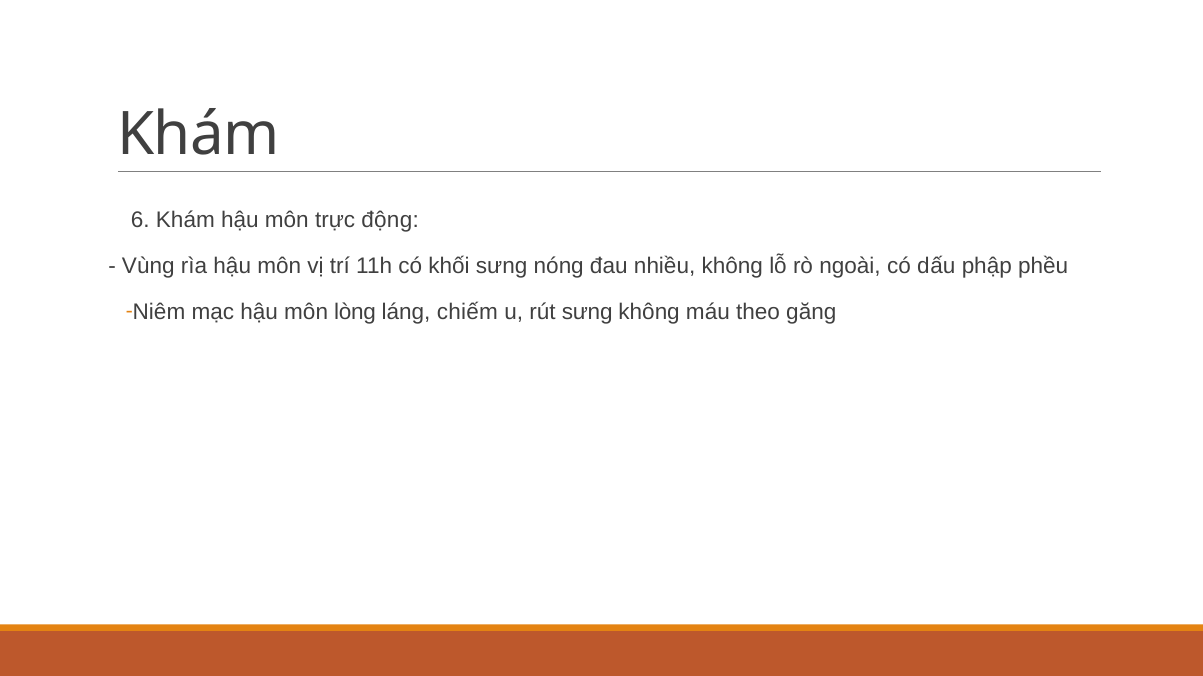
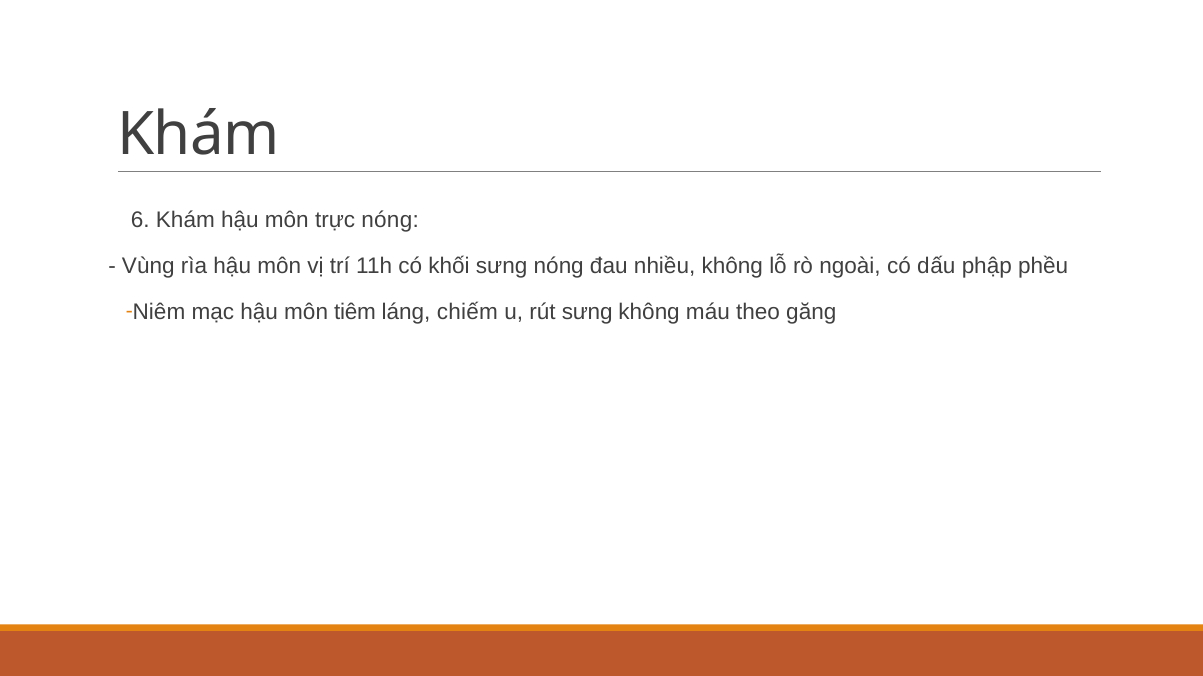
trực động: động -> nóng (390, 221)
lòng: lòng -> tiêm (355, 313)
